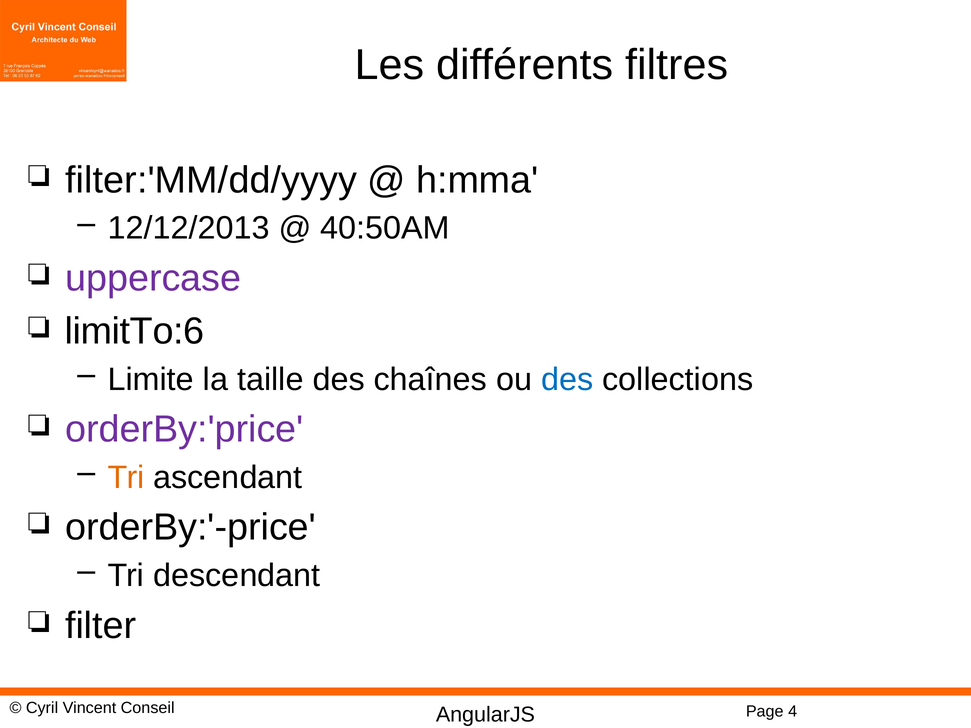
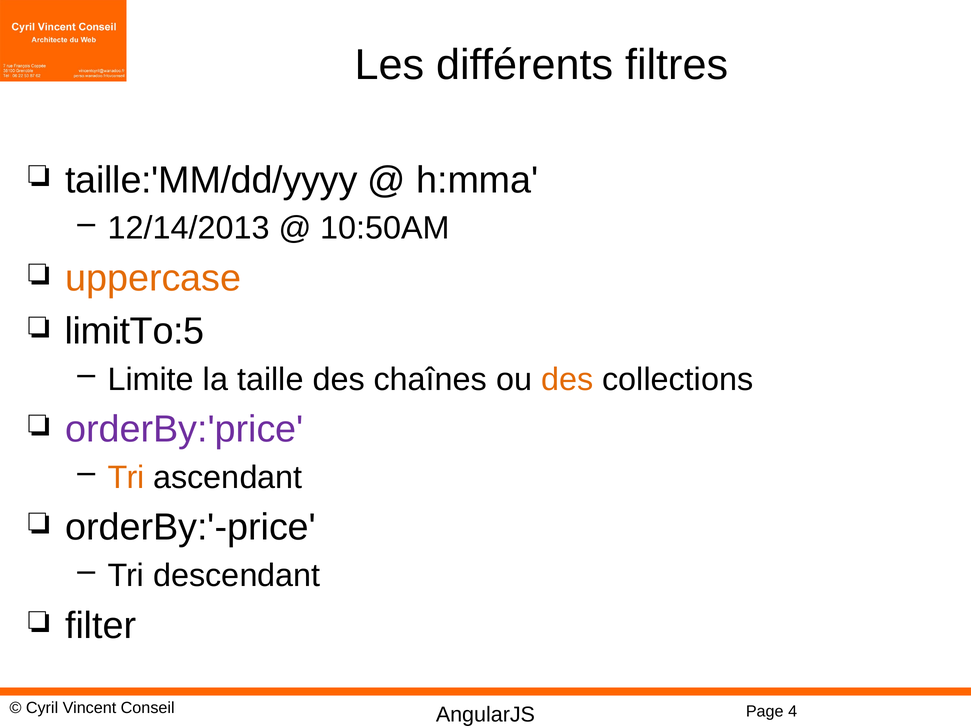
filter:'MM/dd/yyyy: filter:'MM/dd/yyyy -> taille:'MM/dd/yyyy (211, 180)
12/12/2013: 12/12/2013 -> 12/14/2013 (189, 228)
40:50AM: 40:50AM -> 10:50AM (385, 228)
uppercase colour: purple -> orange (153, 278)
limitTo:6: limitTo:6 -> limitTo:5 (134, 331)
des colour: blue -> orange (567, 379)
